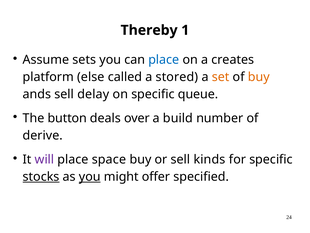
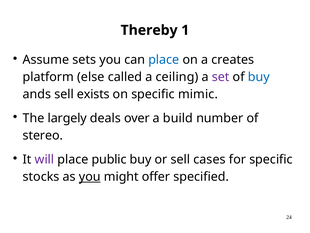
stored: stored -> ceiling (177, 77)
set colour: orange -> purple (221, 77)
buy colour: orange -> blue (259, 77)
delay: delay -> exists (93, 94)
queue: queue -> mimic (198, 94)
button: button -> largely (67, 118)
derive: derive -> stereo (43, 135)
space: space -> public (109, 159)
kinds: kinds -> cases (210, 159)
stocks underline: present -> none (41, 176)
